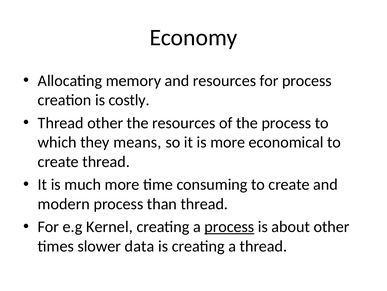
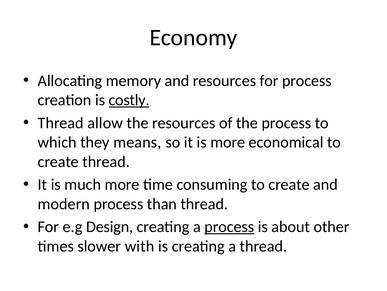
costly underline: none -> present (129, 100)
Thread other: other -> allow (105, 123)
Kernel: Kernel -> Design (110, 226)
data: data -> with (140, 246)
